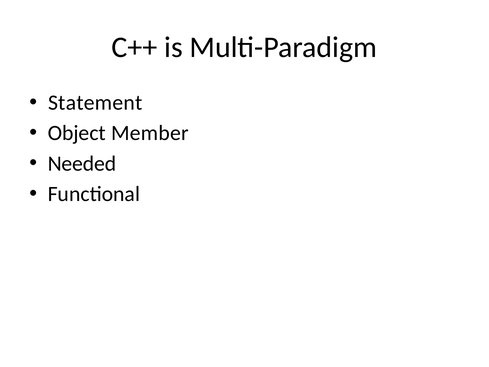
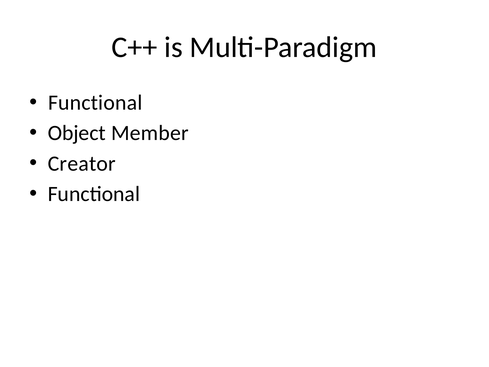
Statement: Statement -> Functional (95, 103)
Needed: Needed -> Creator (82, 163)
